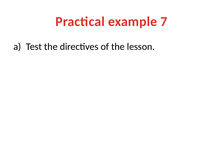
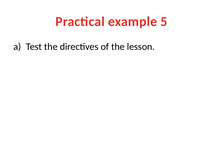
7: 7 -> 5 (164, 22)
